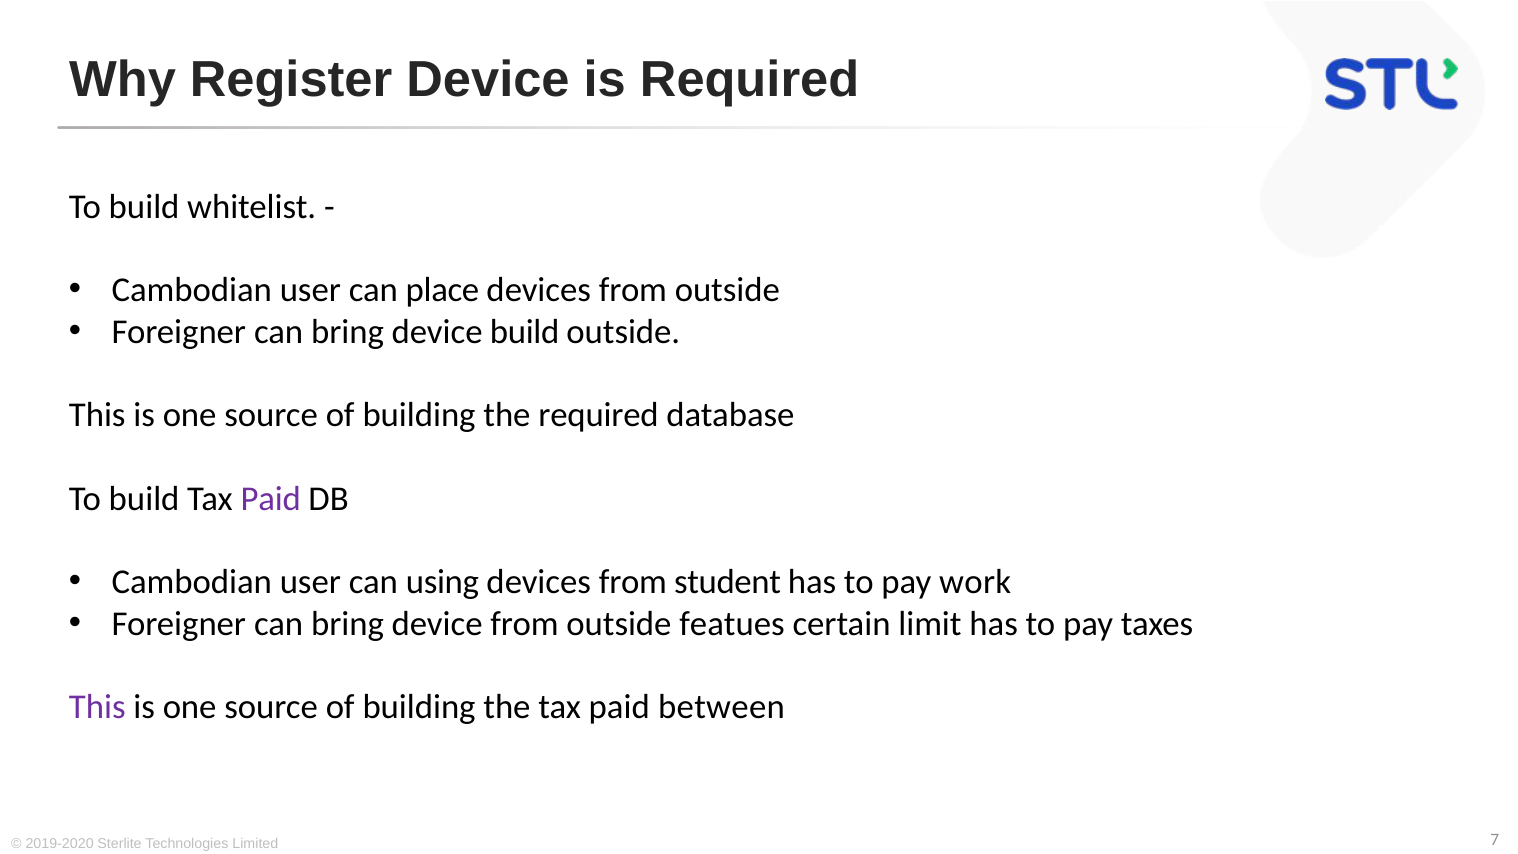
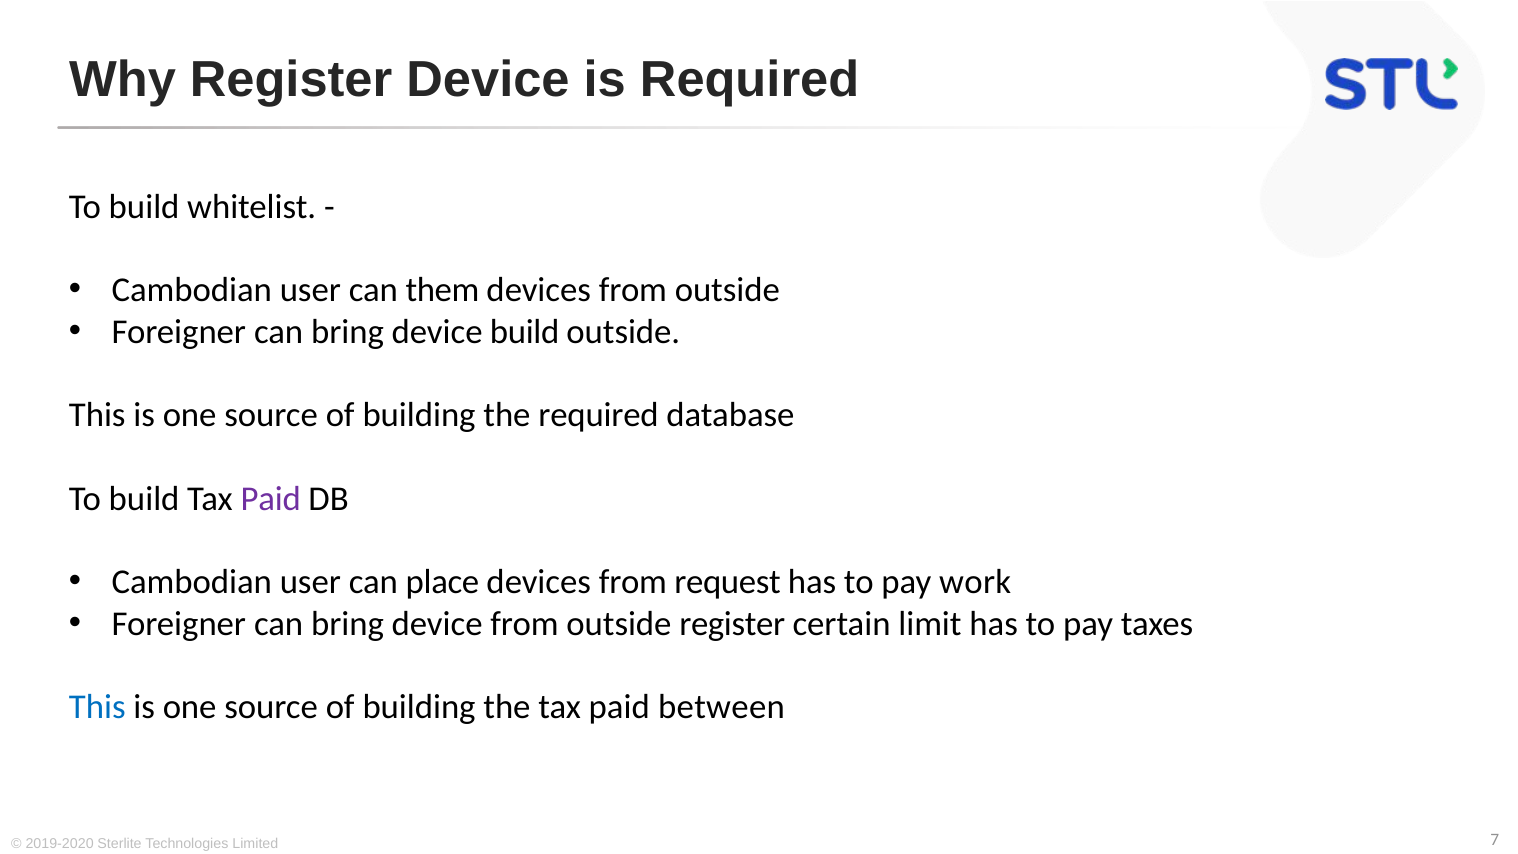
can place: place -> them (442, 290)
can using: using -> place (442, 582)
student: student -> request (728, 582)
outside featues: featues -> register (732, 624)
This colour: purple -> blue (97, 707)
